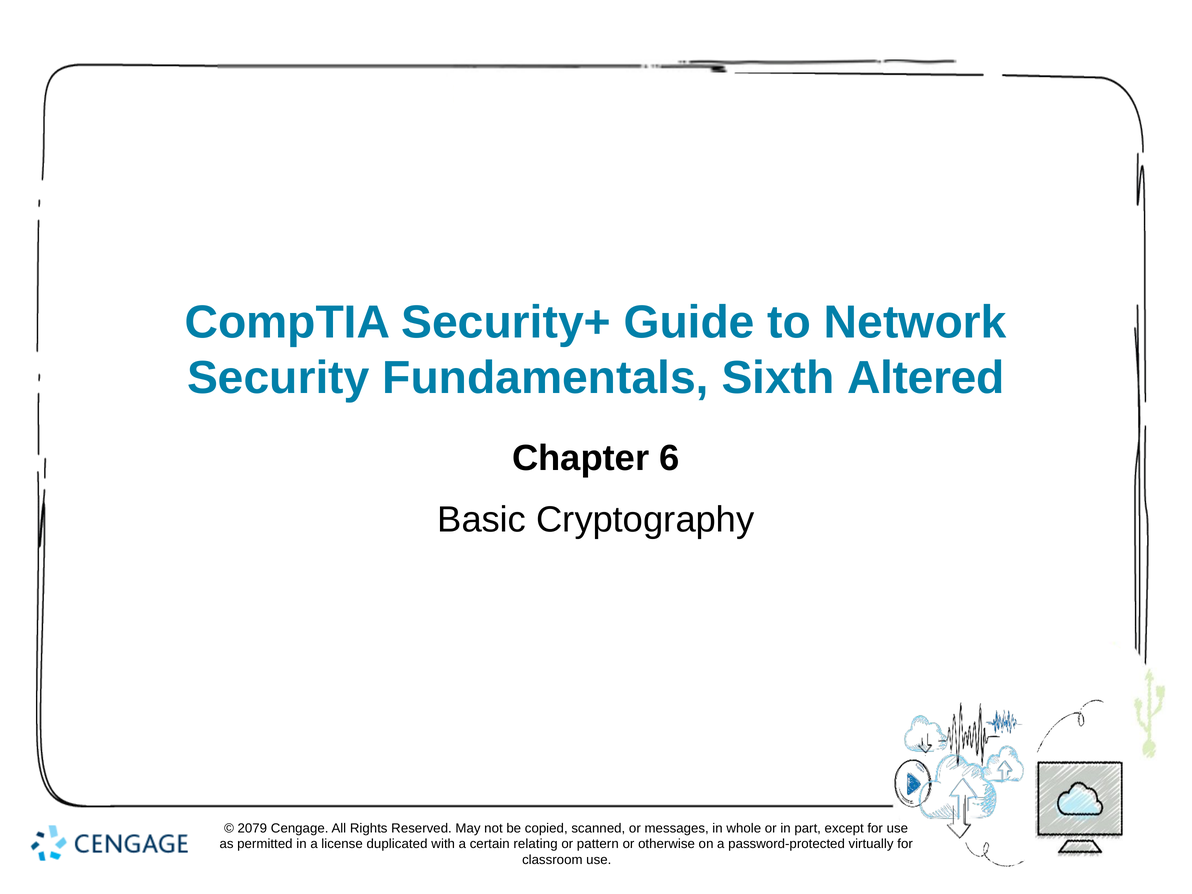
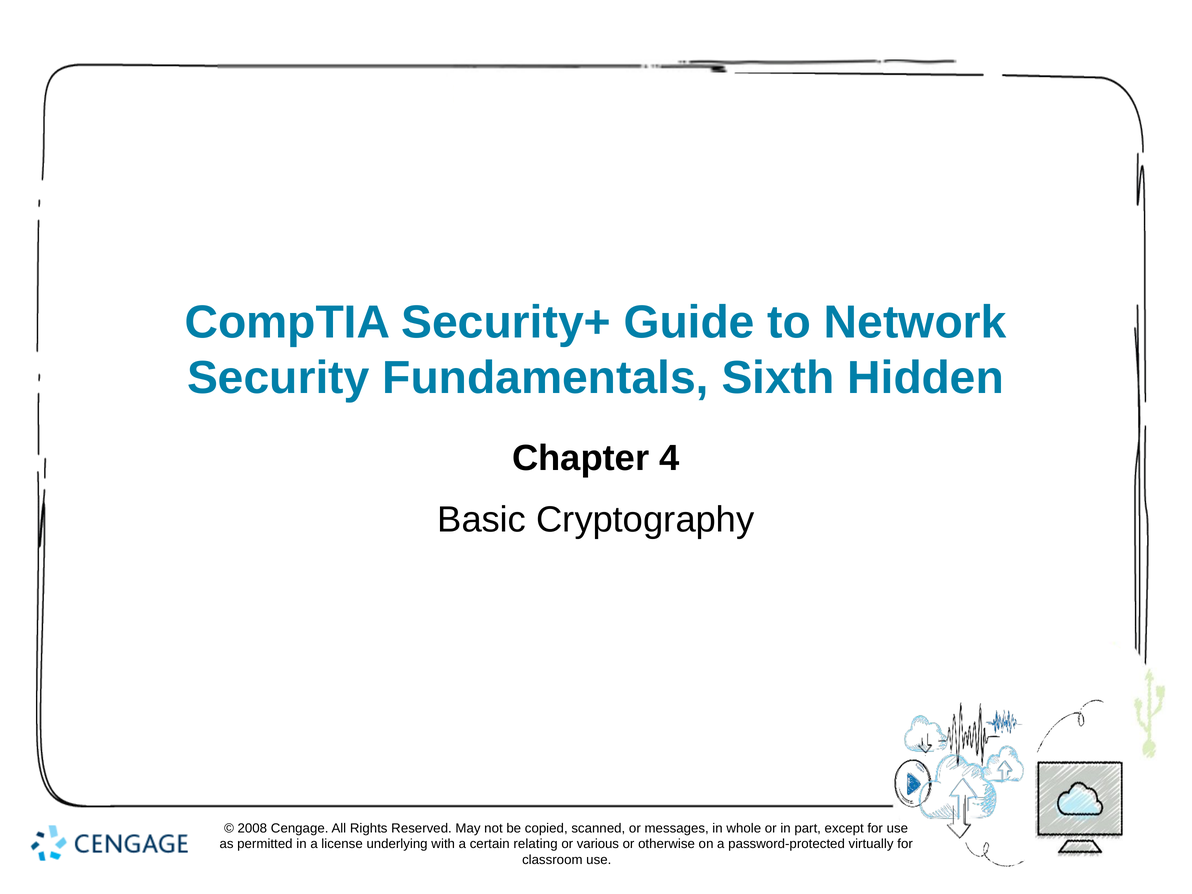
Altered: Altered -> Hidden (926, 378)
6: 6 -> 4 (670, 458)
2079: 2079 -> 2008 (252, 828)
duplicated: duplicated -> underlying (397, 844)
pattern: pattern -> various (598, 844)
